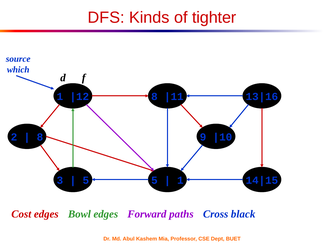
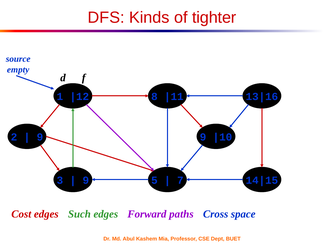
which: which -> empty (18, 70)
8: 8 -> 9 (40, 137)
5: 5 -> 9 (86, 180)
1: 1 -> 7 (180, 180)
Bowl: Bowl -> Such (79, 214)
black: black -> space (243, 214)
